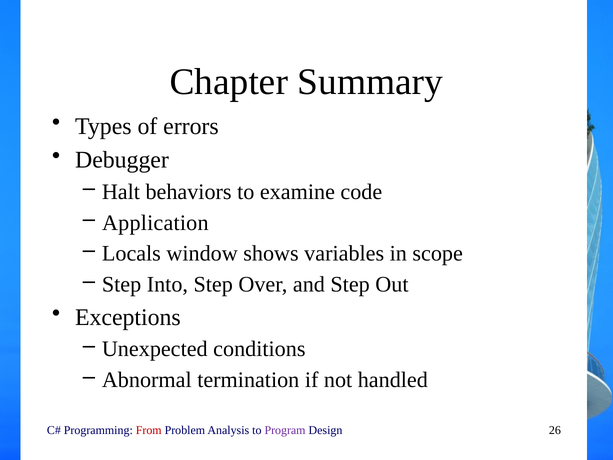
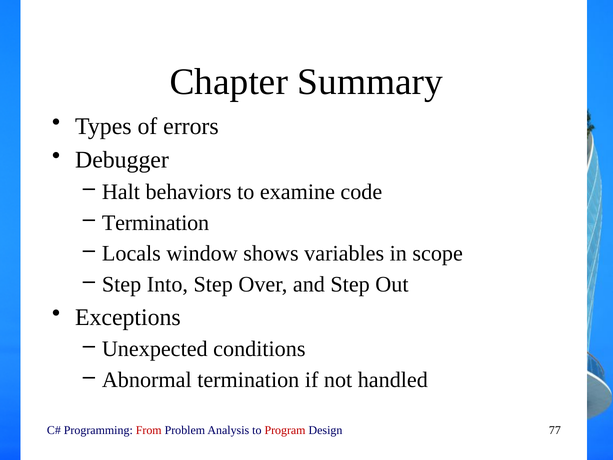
Application: Application -> Termination (156, 223)
Program colour: purple -> red (285, 430)
26: 26 -> 77 (555, 430)
